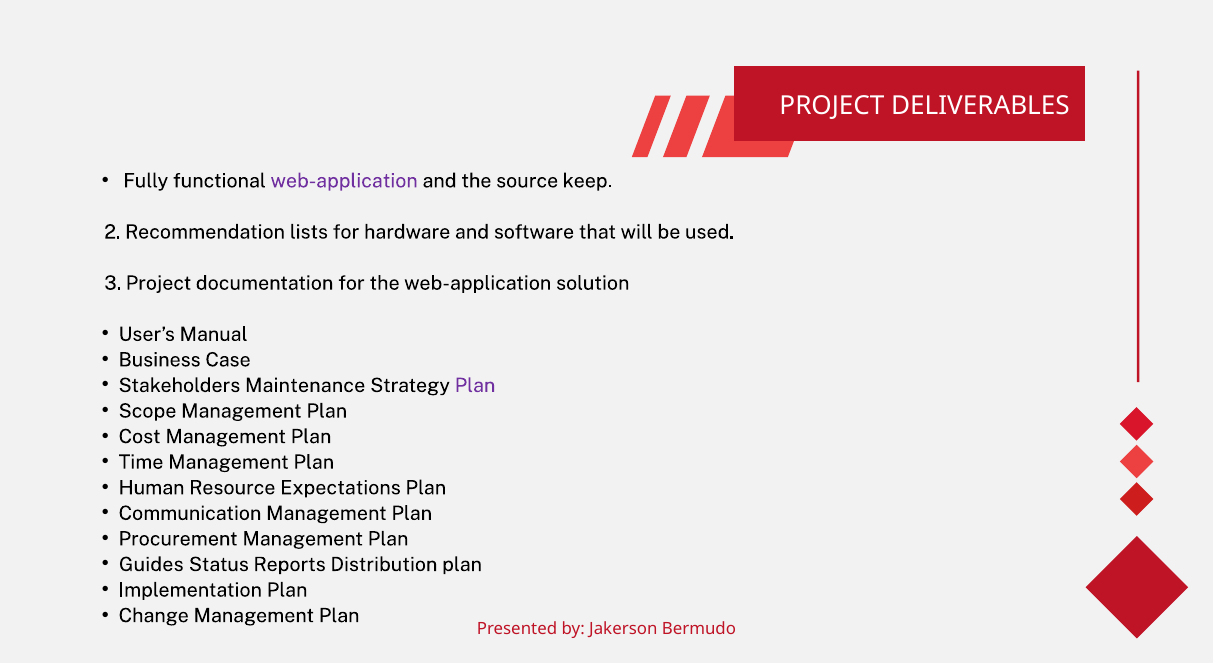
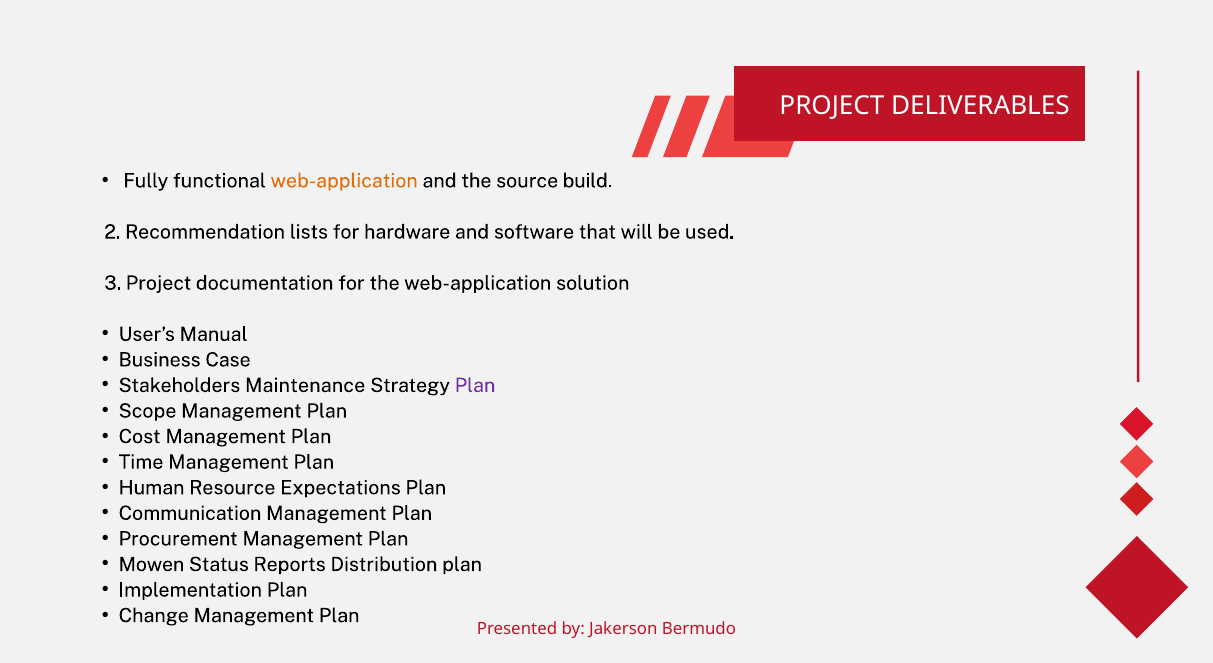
web-application colour: purple -> orange (344, 181)
keep: keep -> build (587, 181)
Guides: Guides -> Mowen (151, 564)
